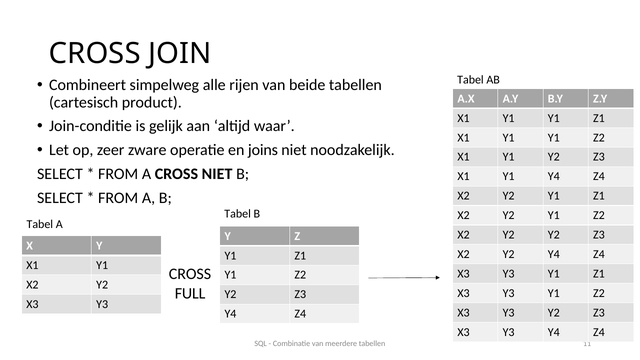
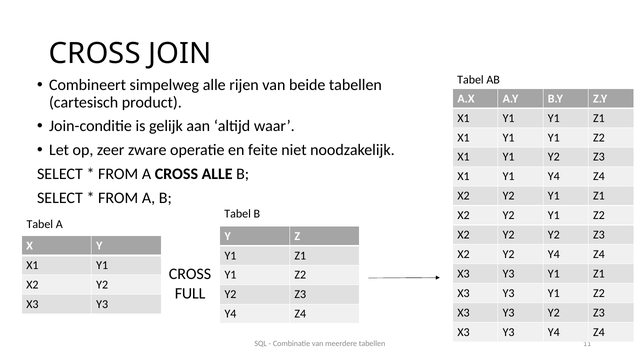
joins: joins -> feite (263, 150)
CROSS NIET: NIET -> ALLE (217, 174)
